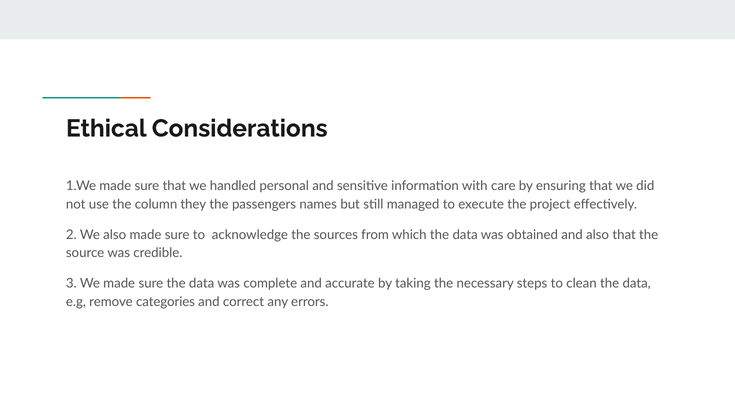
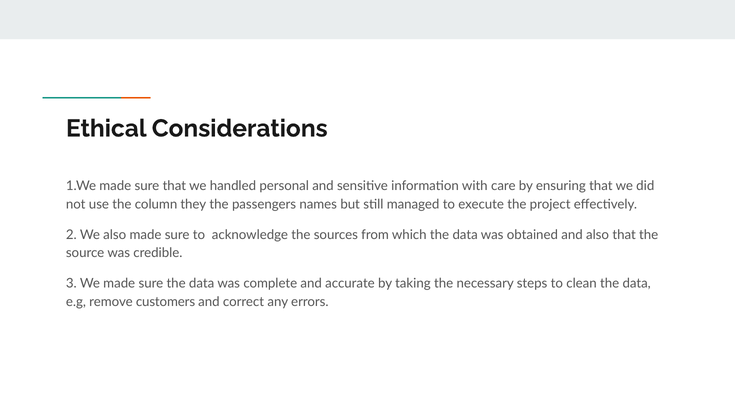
categories: categories -> customers (166, 301)
